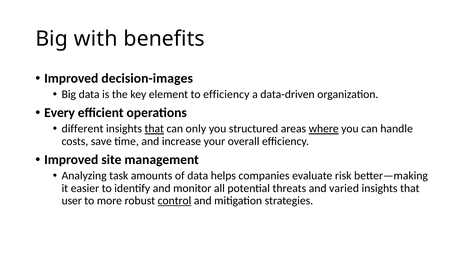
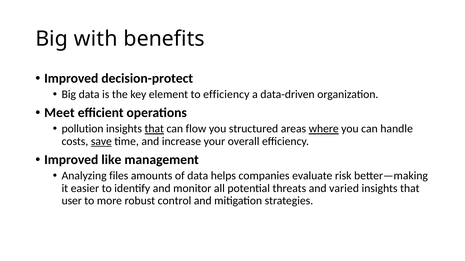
decision-images: decision-images -> decision-protect (147, 79)
Every: Every -> Meet (59, 113)
different: different -> pollution (83, 129)
only: only -> flow (196, 129)
save underline: none -> present (101, 142)
site: site -> like (111, 160)
task: task -> files (119, 176)
control underline: present -> none (174, 201)
